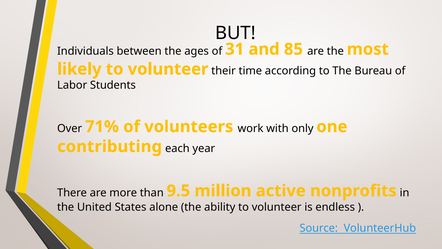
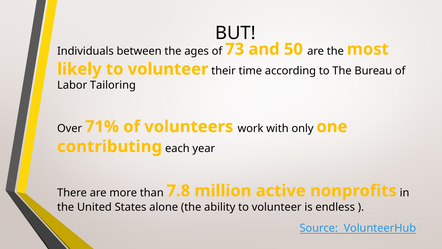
31: 31 -> 73 (235, 49)
85: 85 -> 50 (293, 49)
Students: Students -> Tailoring (113, 85)
9.5: 9.5 -> 7.8 (178, 191)
